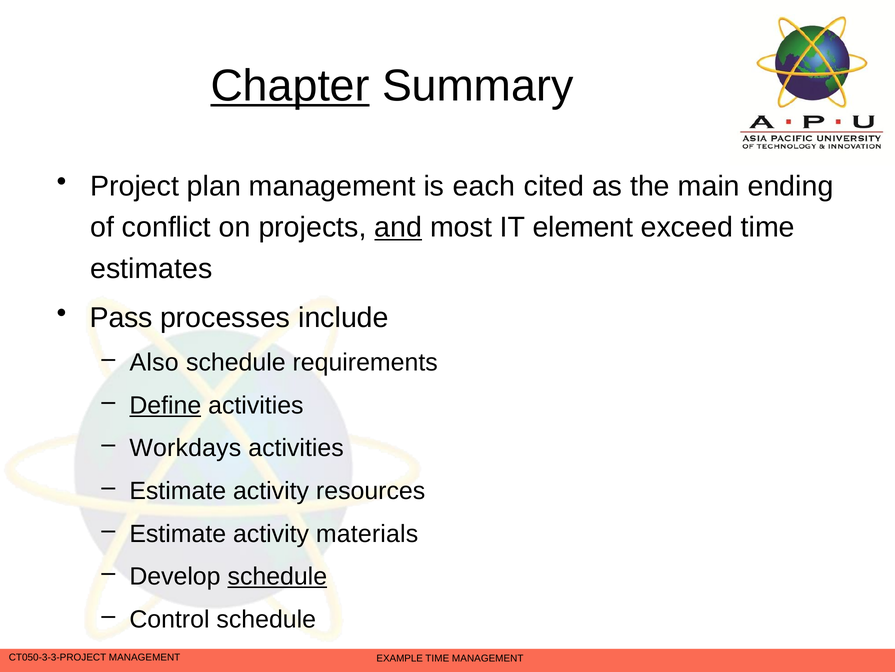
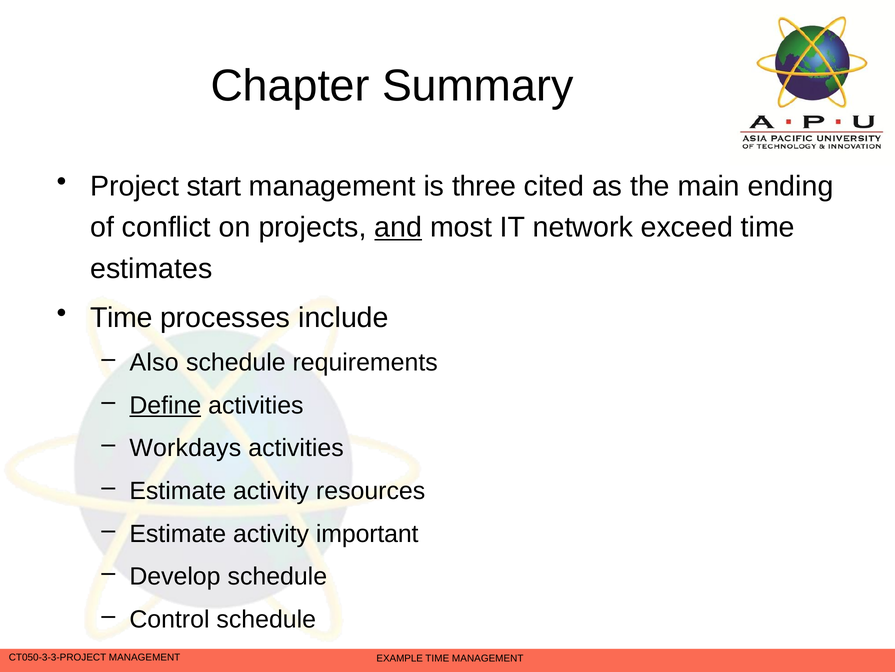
Chapter underline: present -> none (290, 86)
plan: plan -> start (214, 186)
each: each -> three (484, 186)
element: element -> network (583, 227)
Pass: Pass -> Time (121, 317)
materials: materials -> important (367, 533)
schedule underline: present -> none (277, 576)
